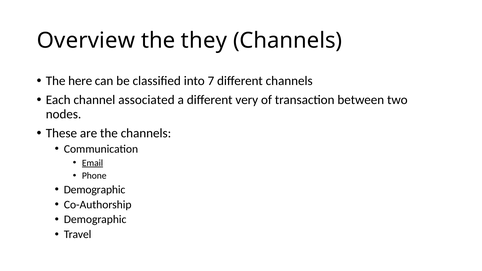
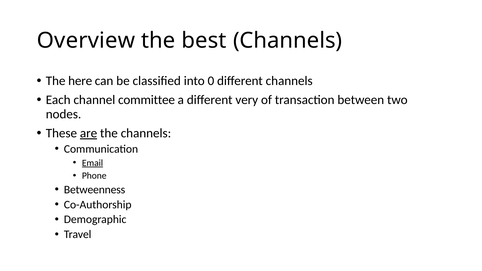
they: they -> best (204, 40)
7: 7 -> 0 (211, 81)
associated: associated -> committee (147, 100)
are underline: none -> present (89, 133)
Demographic: Demographic -> Betweenness (95, 190)
